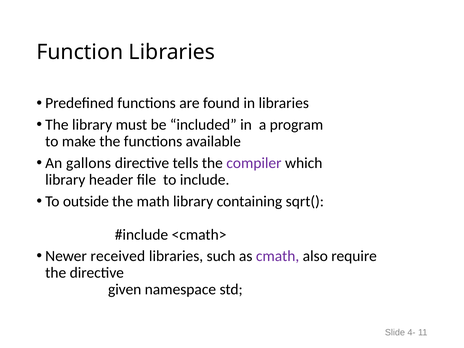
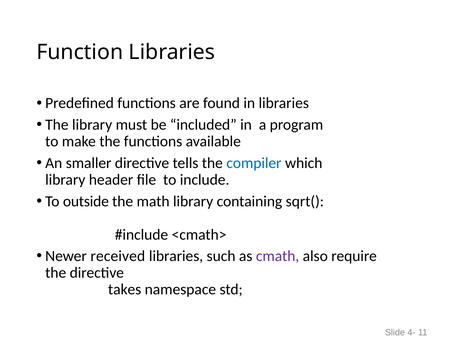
gallons: gallons -> smaller (89, 163)
compiler colour: purple -> blue (254, 163)
given: given -> takes (125, 290)
